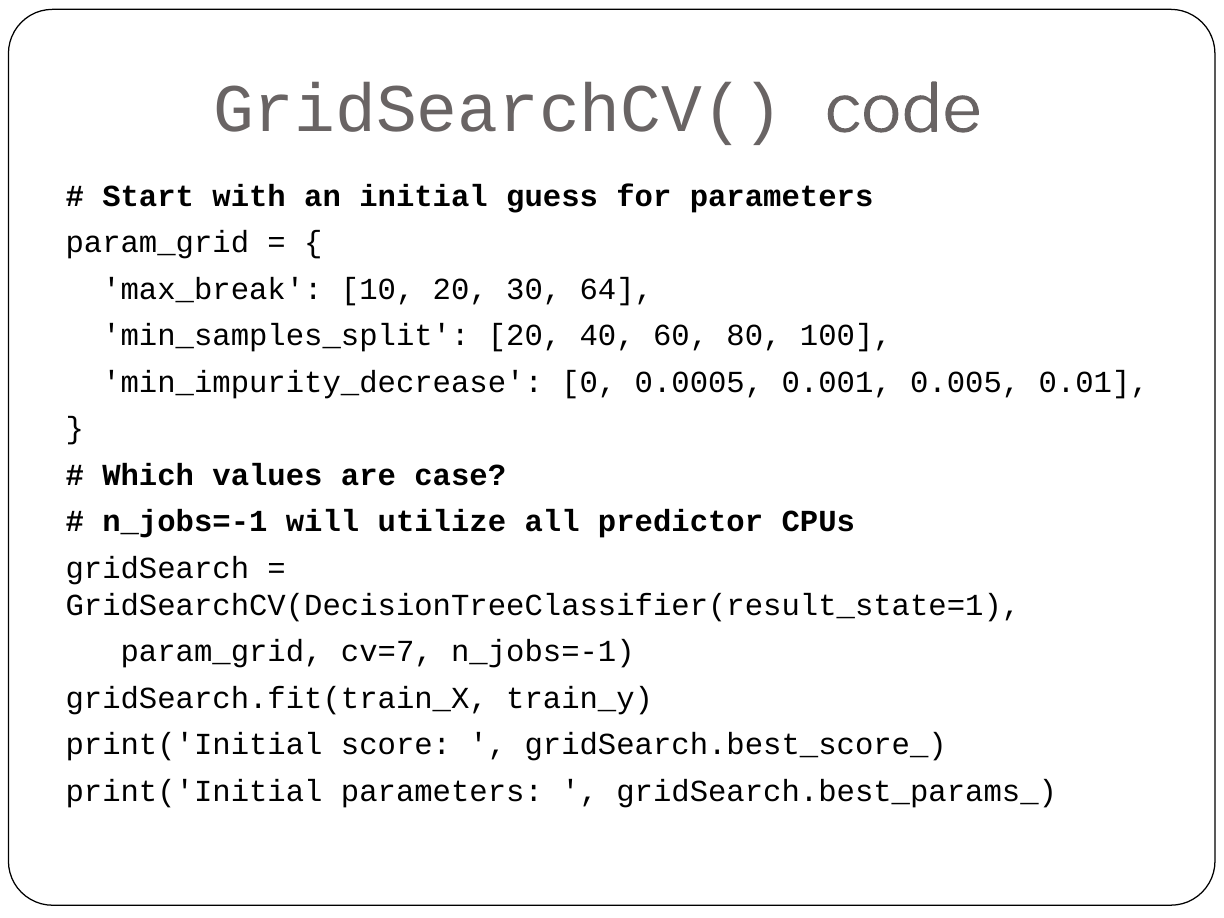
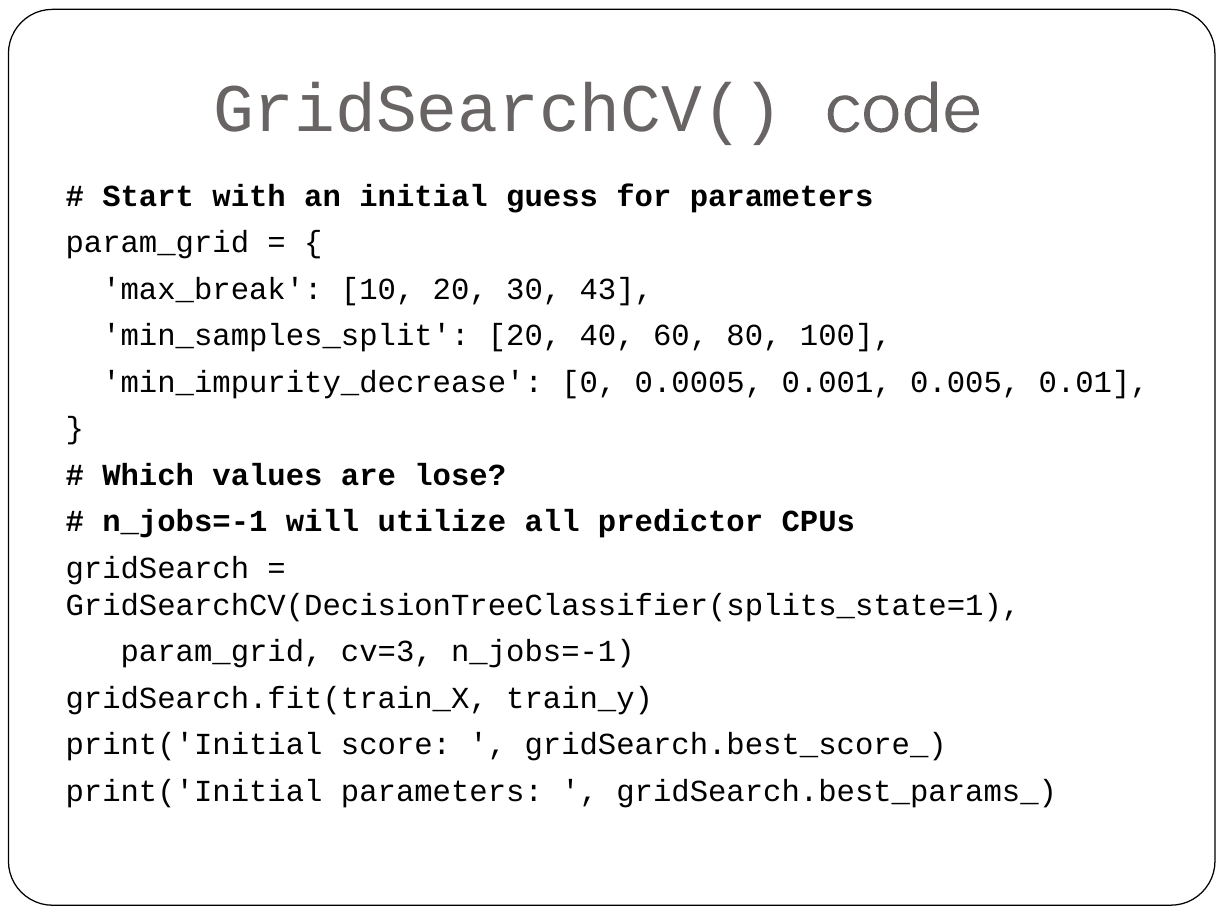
64: 64 -> 43 (616, 289)
case: case -> lose (460, 475)
GridSearchCV(DecisionTreeClassifier(result_state=1: GridSearchCV(DecisionTreeClassifier(result_state=1 -> GridSearchCV(DecisionTreeClassifier(splits_state=1 (543, 605)
cv=7: cv=7 -> cv=3 (387, 651)
